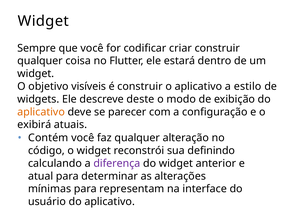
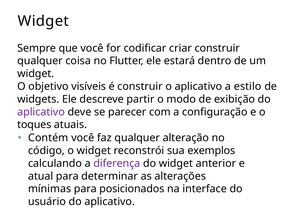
deste: deste -> partir (141, 99)
aplicativo colour: orange -> purple (41, 112)
exibirá: exibirá -> toques (34, 125)
definindo: definindo -> exemplos (211, 151)
representam: representam -> posicionados (132, 189)
